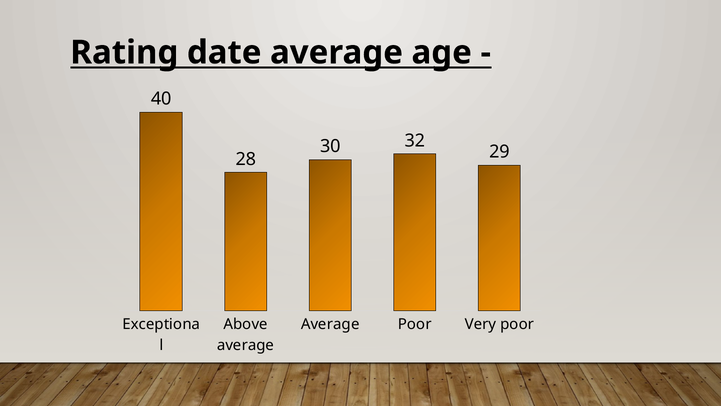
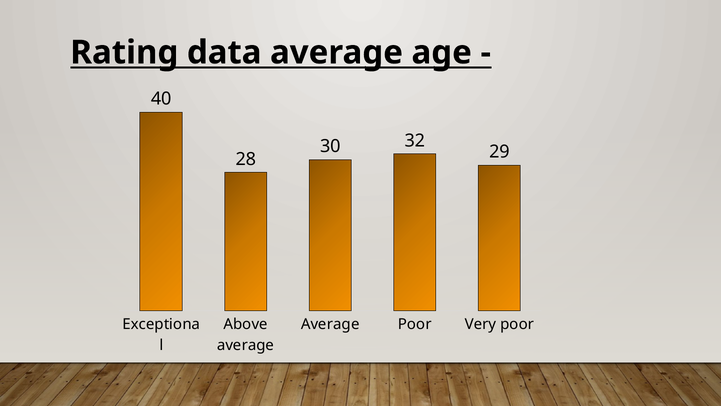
date: date -> data (224, 52)
